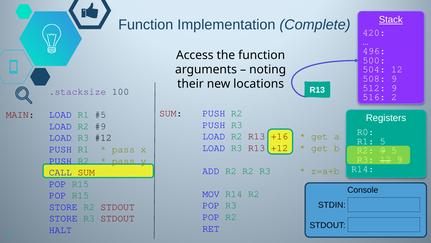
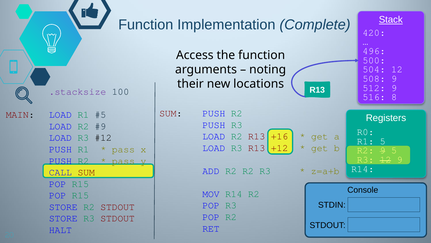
2: 2 -> 8 (394, 97)
